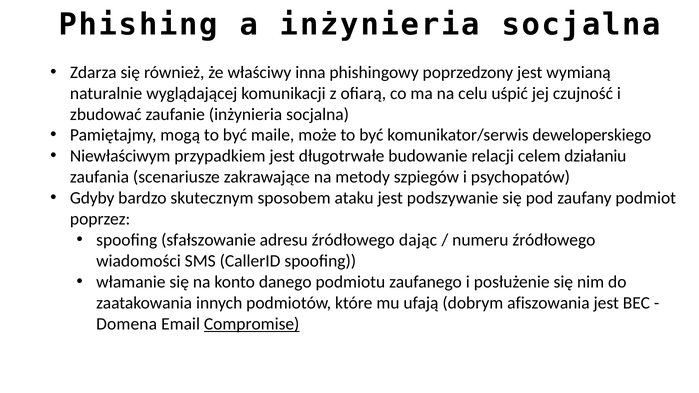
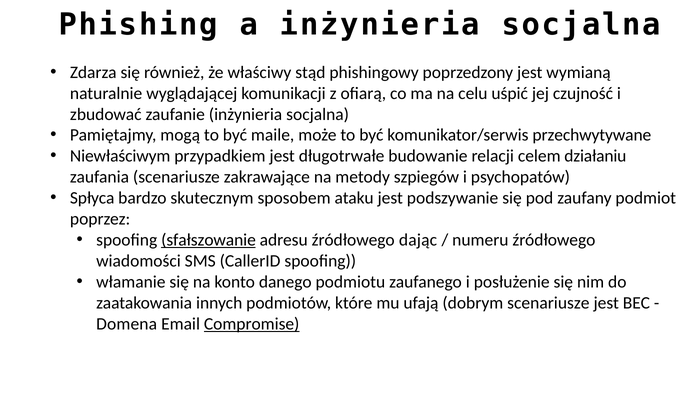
inna: inna -> stąd (310, 72)
deweloperskiego: deweloperskiego -> przechwytywane (592, 135)
Gdyby: Gdyby -> Spłyca (92, 198)
sfałszowanie underline: none -> present (208, 240)
dobrym afiszowania: afiszowania -> scenariusze (548, 303)
